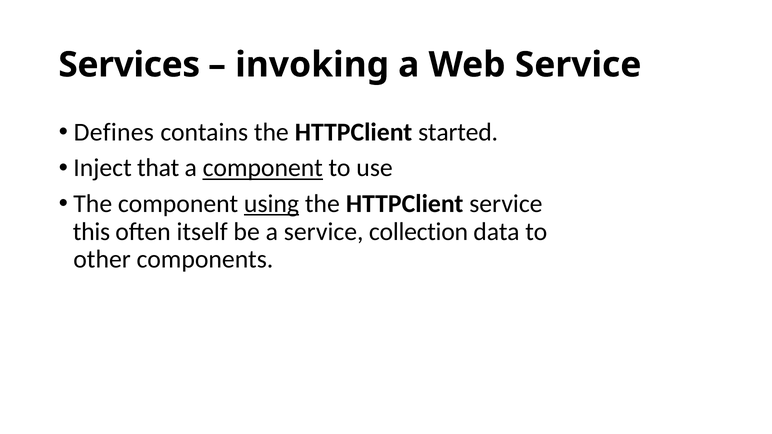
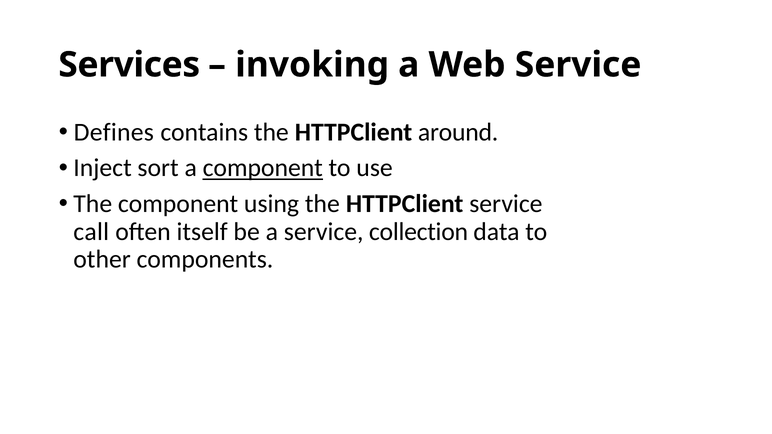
started: started -> around (458, 132)
that: that -> sort (158, 168)
using underline: present -> none (272, 204)
this: this -> call (91, 232)
